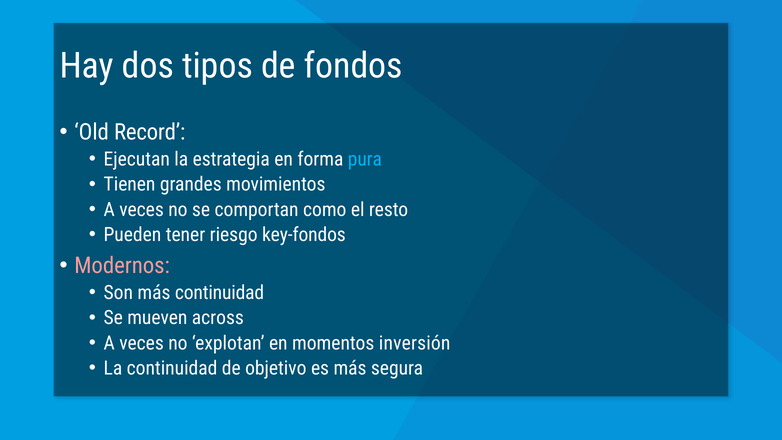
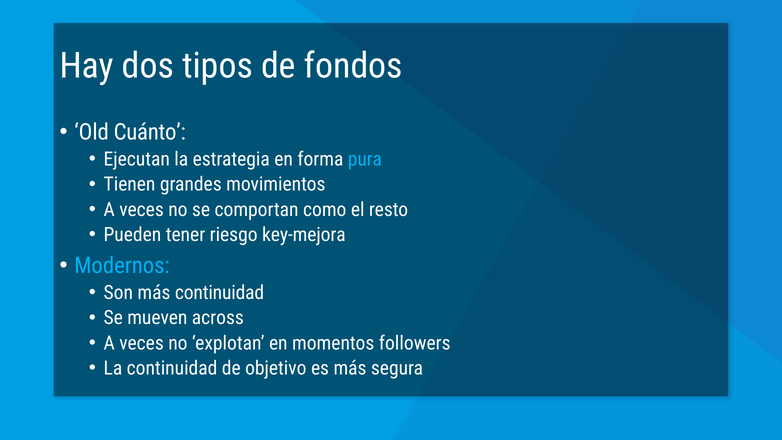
Record: Record -> Cuánto (150, 132)
key-fondos: key-fondos -> key-mejora (304, 235)
Modernos colour: pink -> light blue (122, 266)
inversión: inversión -> followers (415, 343)
